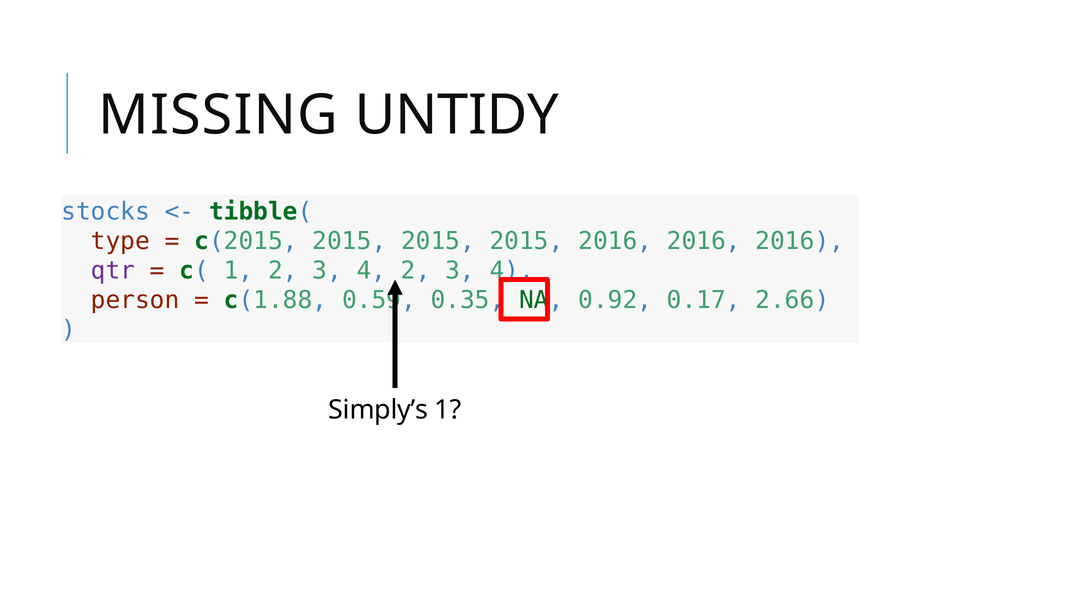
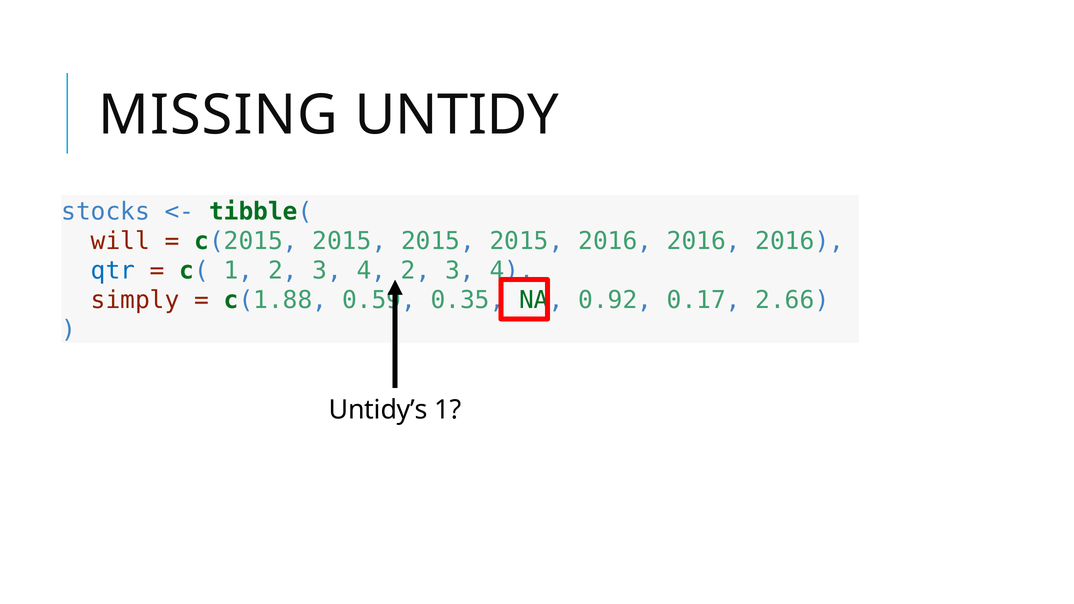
type: type -> will (120, 241)
qtr colour: purple -> blue (113, 271)
person: person -> simply (135, 300)
Simply’s: Simply’s -> Untidy’s (378, 410)
